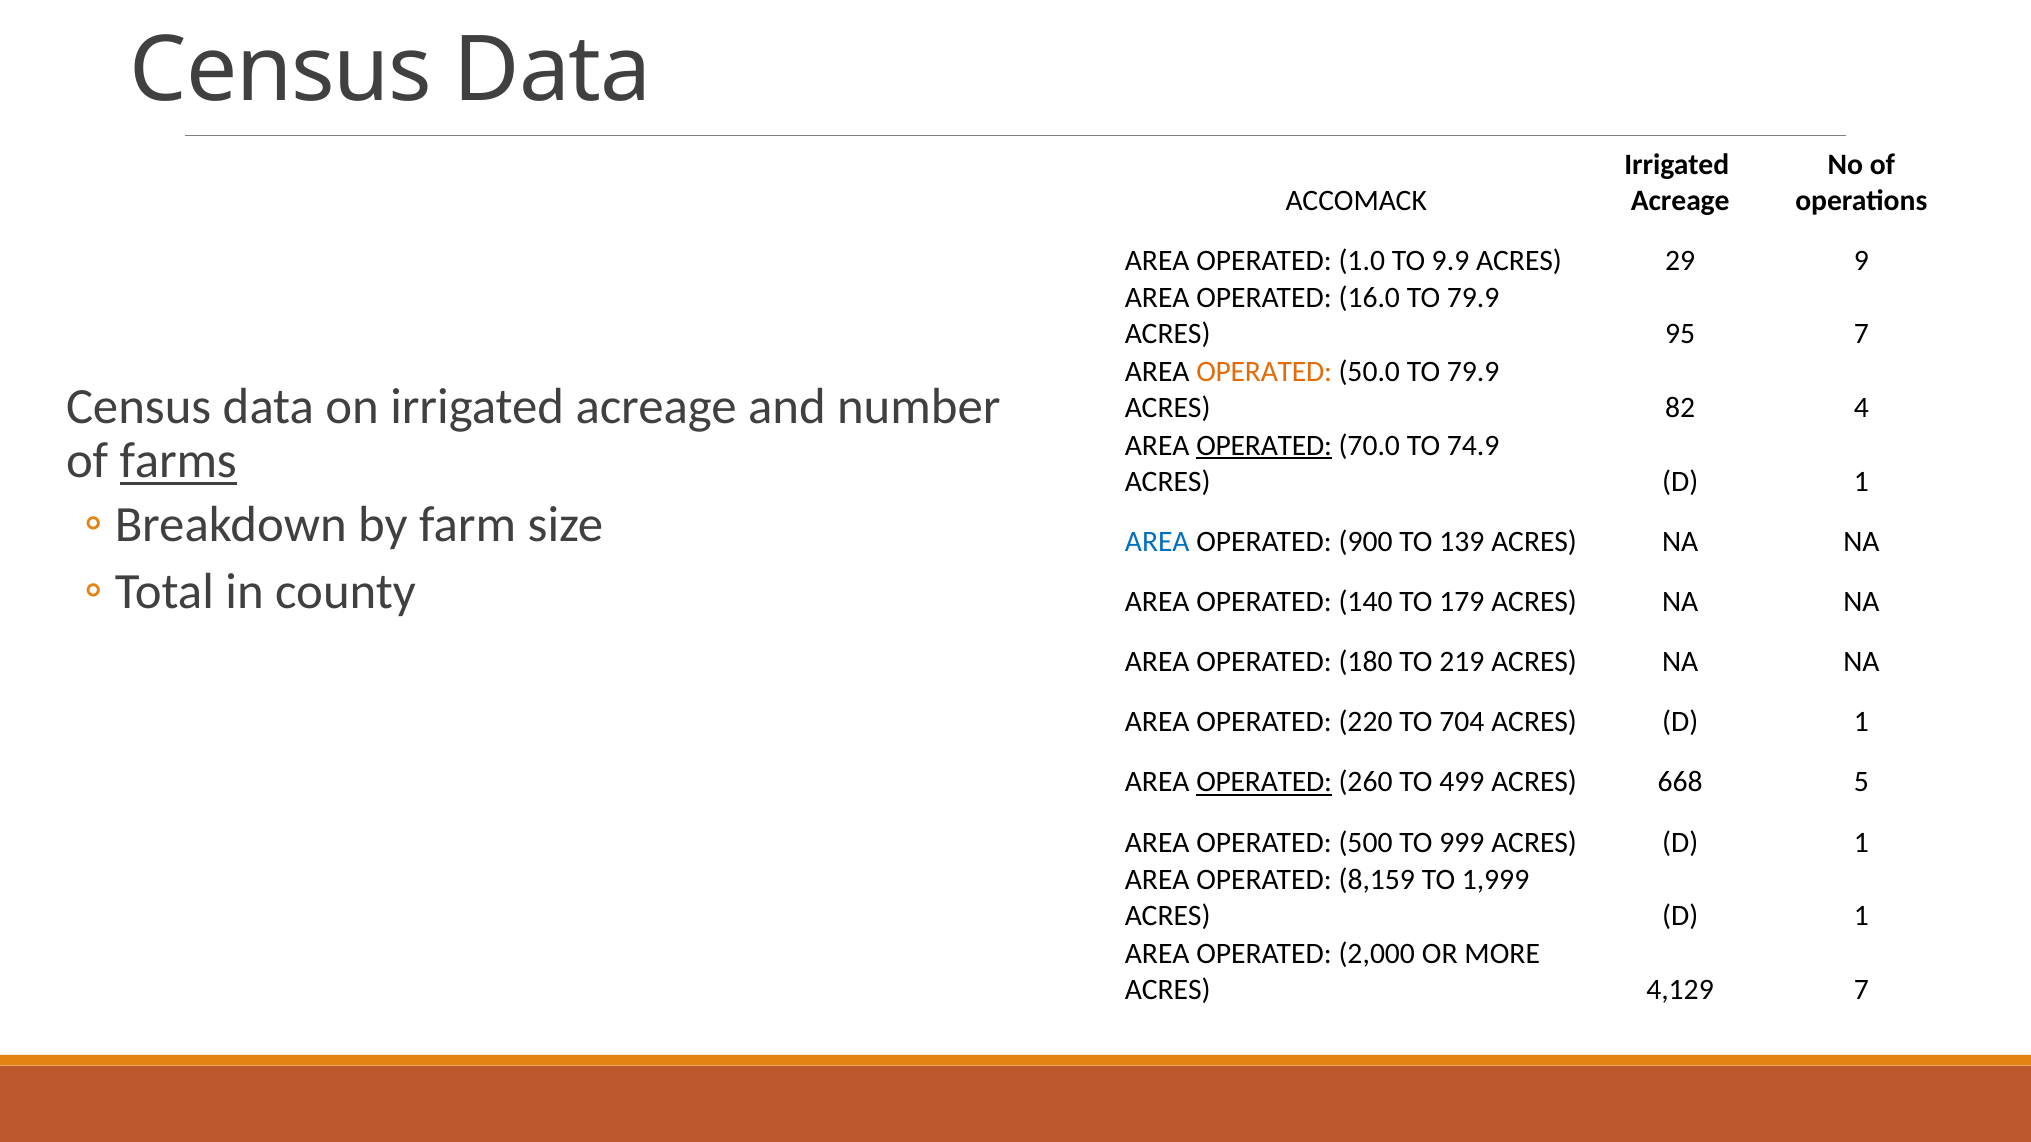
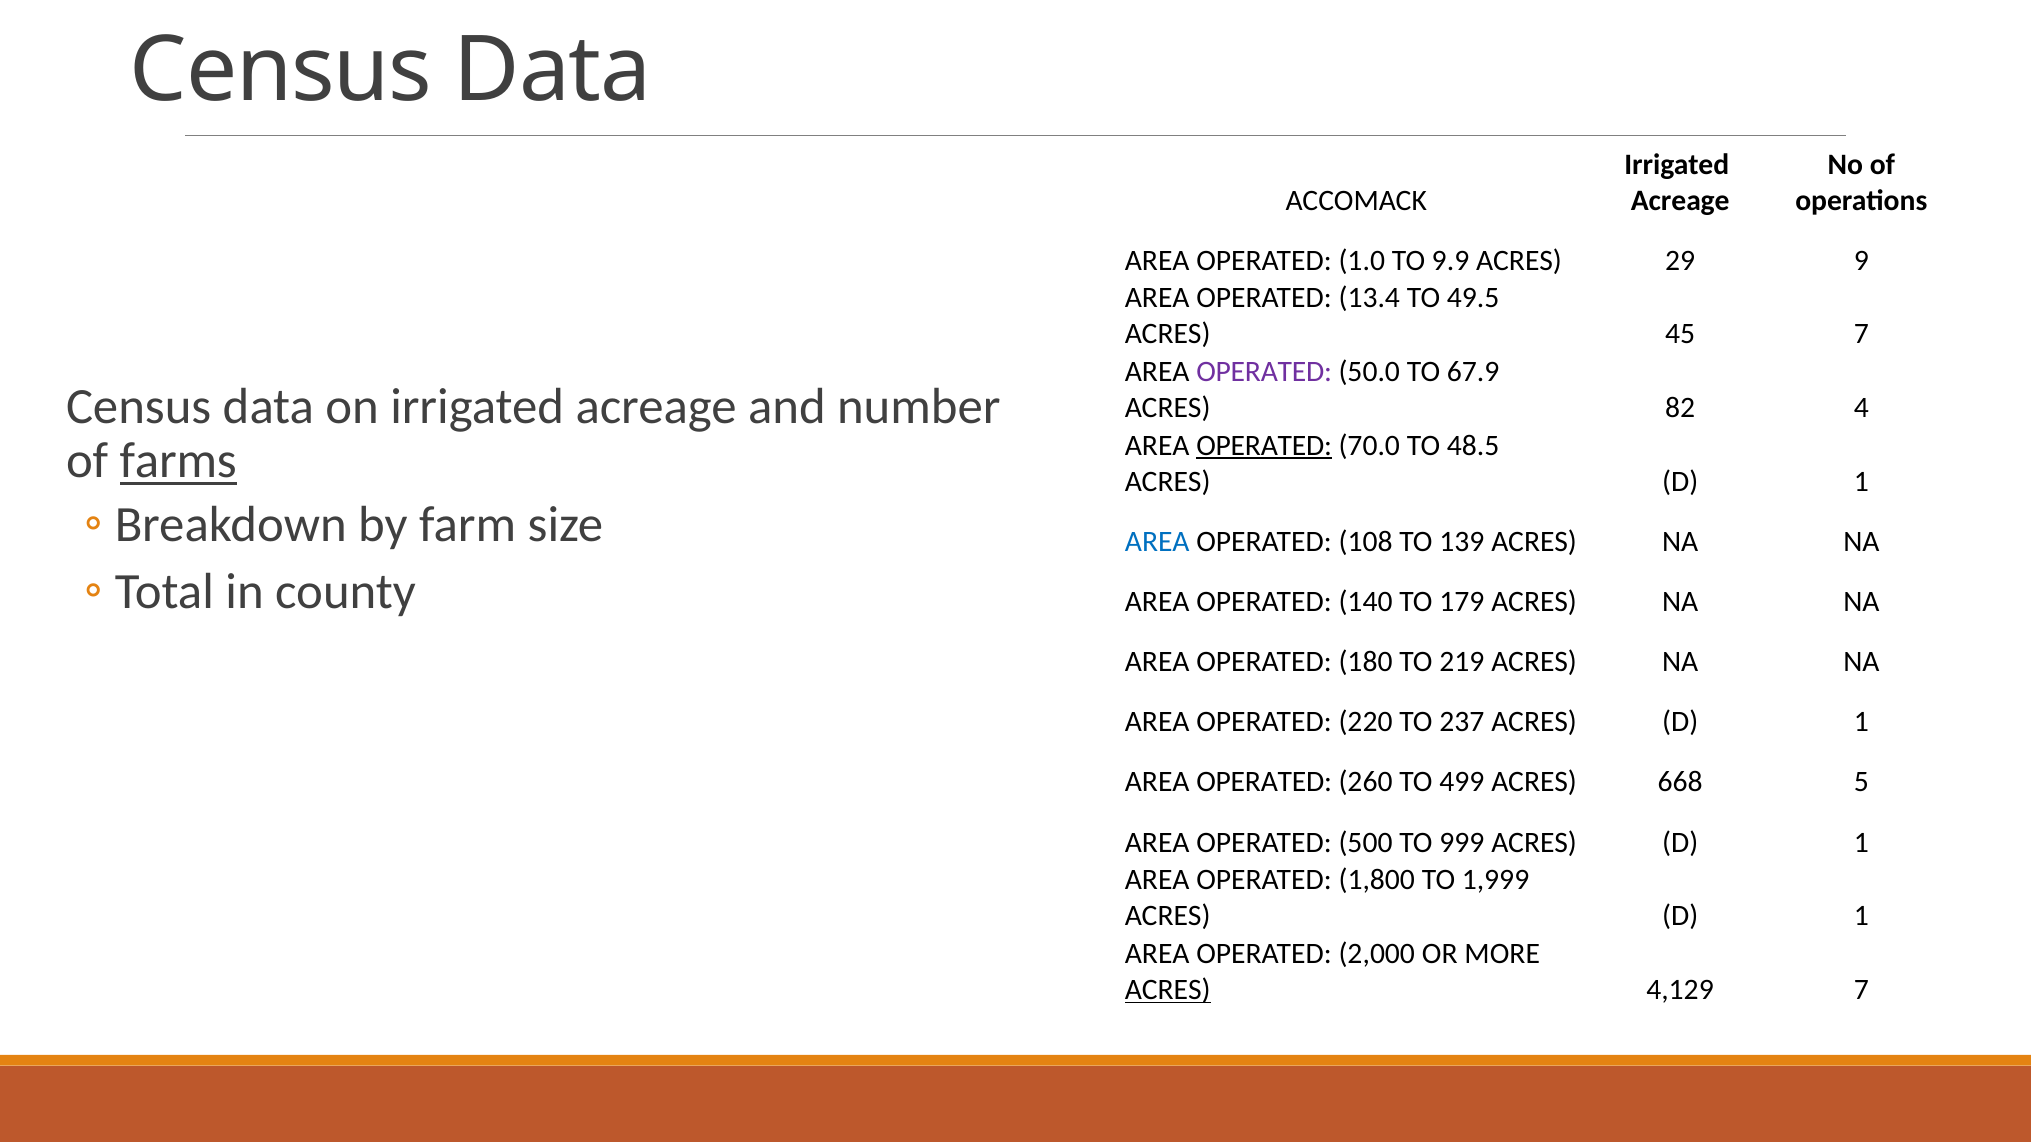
16.0: 16.0 -> 13.4 (1369, 298)
79.9: 79.9 -> 49.5 (1473, 298)
95: 95 -> 45 (1680, 334)
OPERATED colour: orange -> purple (1264, 372)
50.0 TO 79.9: 79.9 -> 67.9 (1473, 372)
74.9: 74.9 -> 48.5 (1473, 446)
900: 900 -> 108 (1366, 542)
704: 704 -> 237 (1462, 722)
OPERATED underline: present -> none (1264, 782)
8,159: 8,159 -> 1,800 (1377, 880)
ACRES underline: none -> present (1168, 990)
